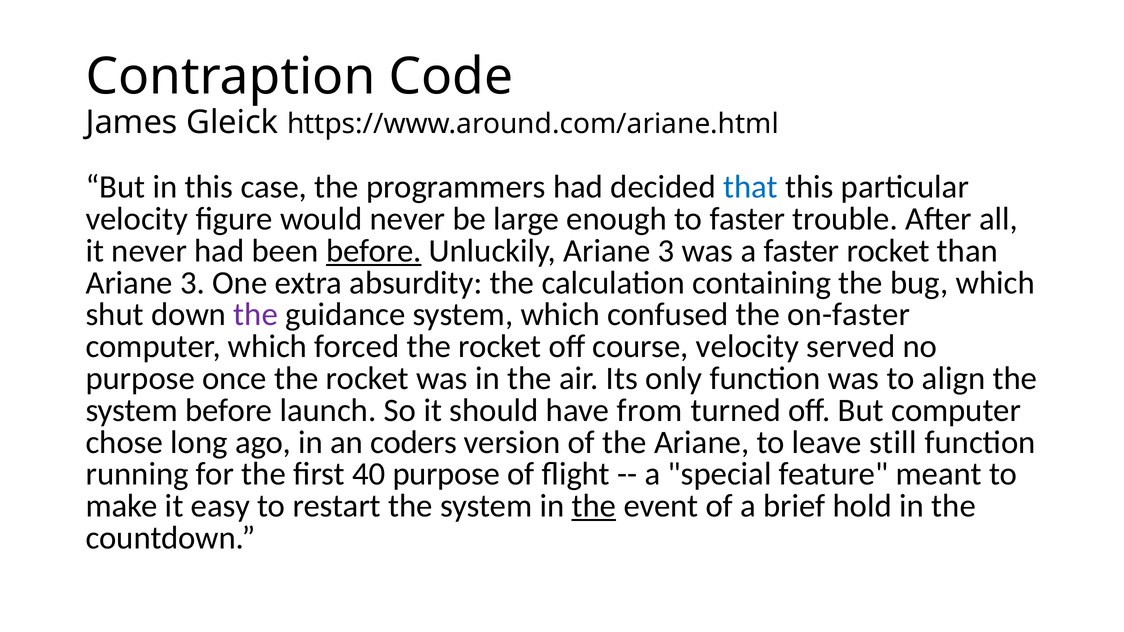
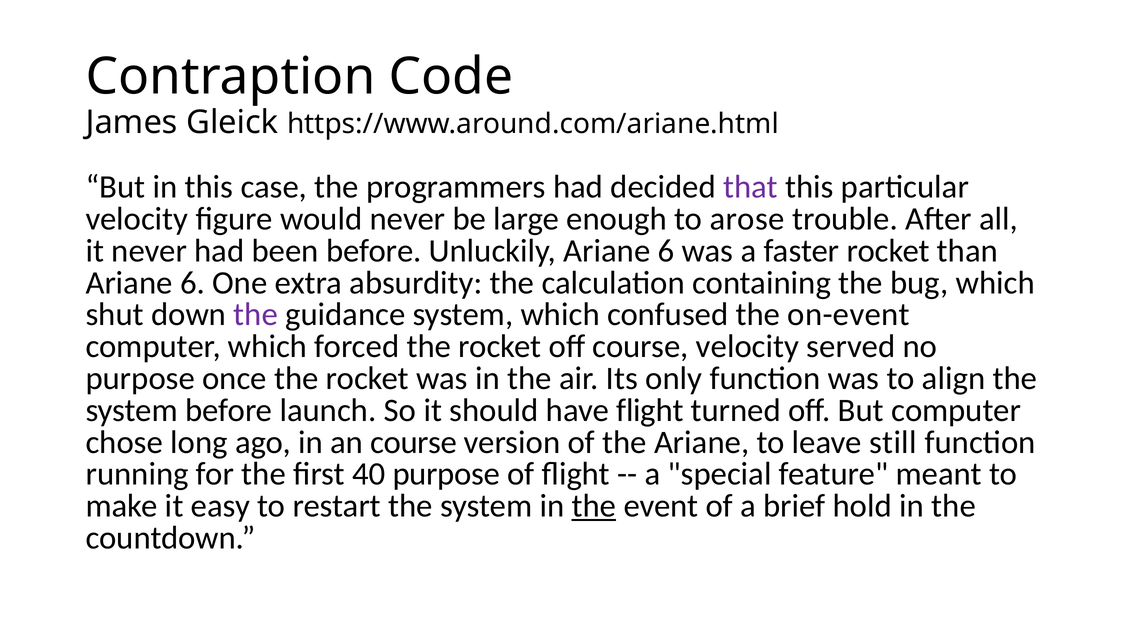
that colour: blue -> purple (750, 187)
to faster: faster -> arose (747, 219)
before underline: present -> none (374, 251)
Unluckily Ariane 3: 3 -> 6 (666, 251)
3: 3 -> 6 (192, 283)
on-faster: on-faster -> on-event (849, 315)
have from: from -> flight (650, 410)
an coders: coders -> course (414, 442)
